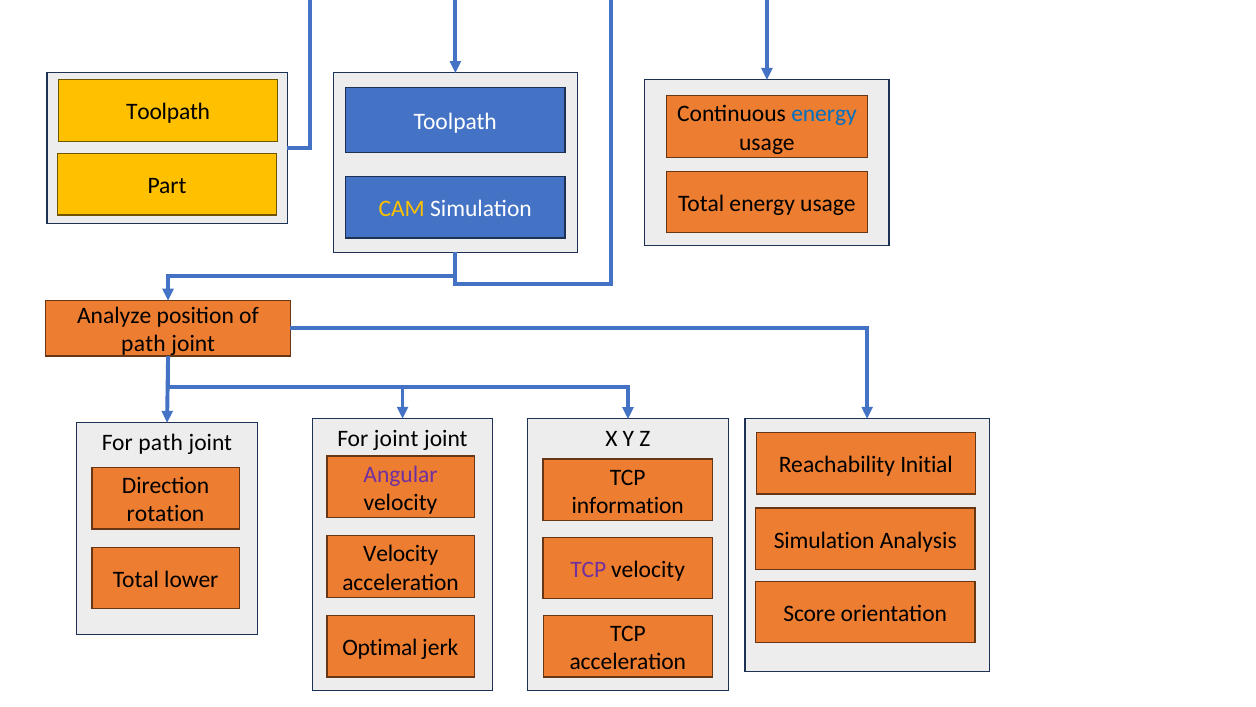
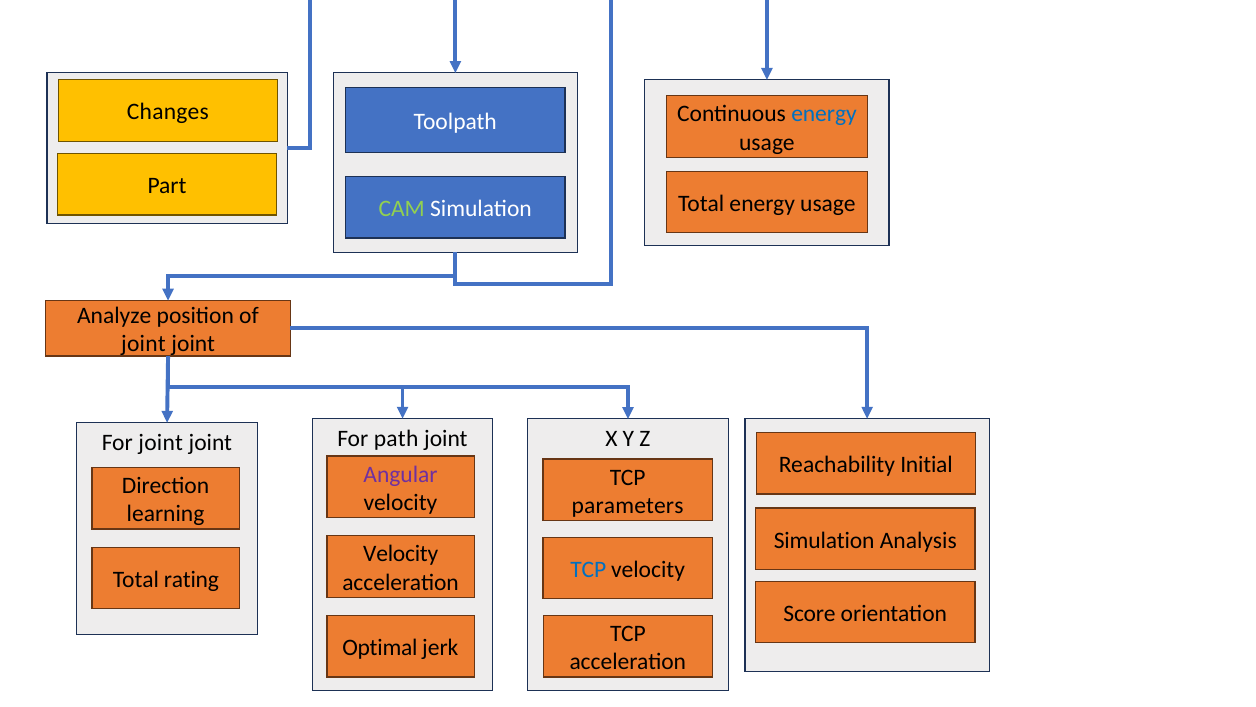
Toolpath: Toolpath -> Changes (168, 112)
CAM colour: yellow -> light green (402, 209)
path: path -> joint (143, 344)
For joint: joint -> path (396, 439)
For path: path -> joint (161, 443)
information: information -> parameters (628, 505)
rotation: rotation -> learning (166, 514)
TCP colour: purple -> blue (588, 569)
lower: lower -> rating (191, 579)
